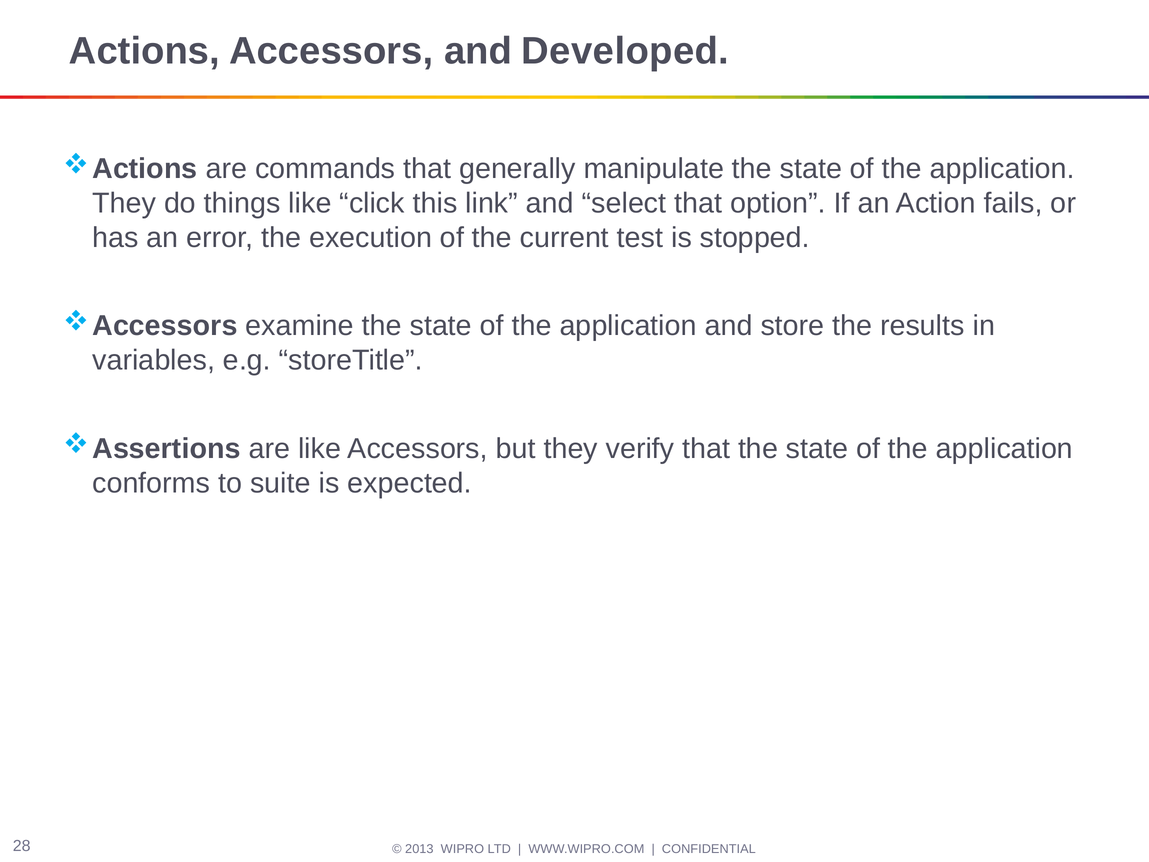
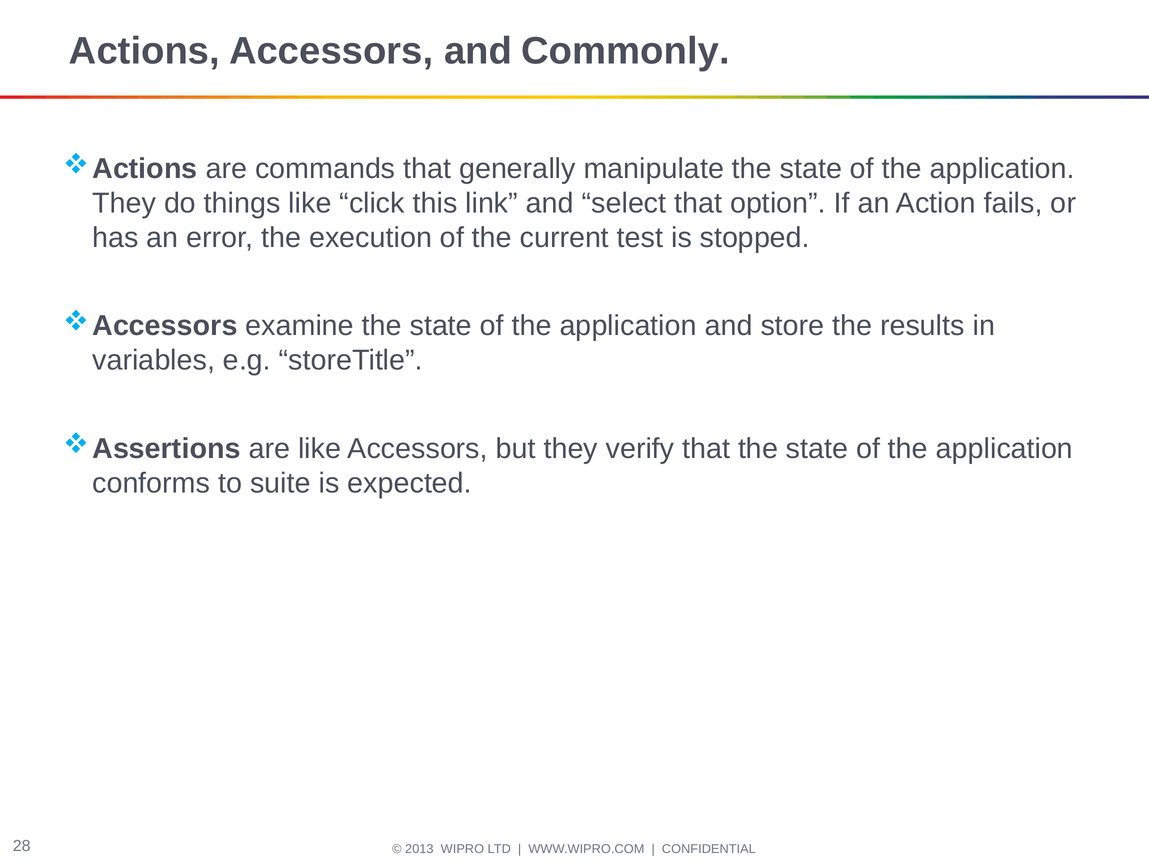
Developed: Developed -> Commonly (625, 51)
